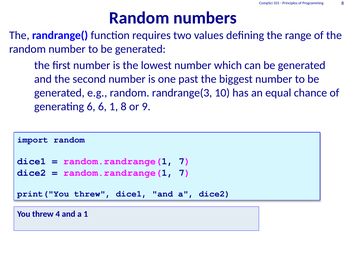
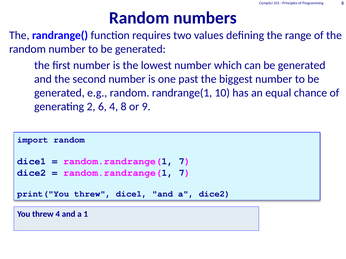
randrange(3: randrange(3 -> randrange(1 (182, 93)
generating 6: 6 -> 2 (91, 107)
6 1: 1 -> 4 (114, 107)
